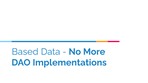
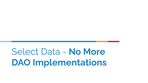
Based: Based -> Select (25, 52)
